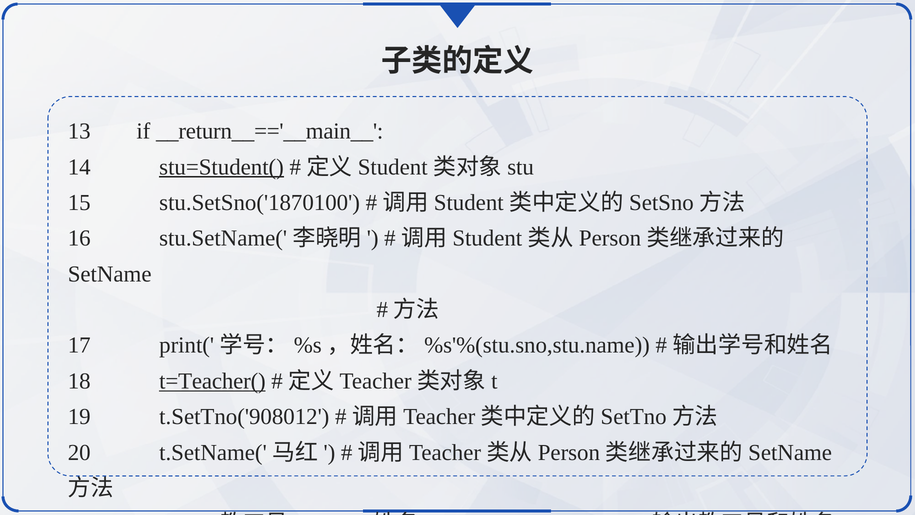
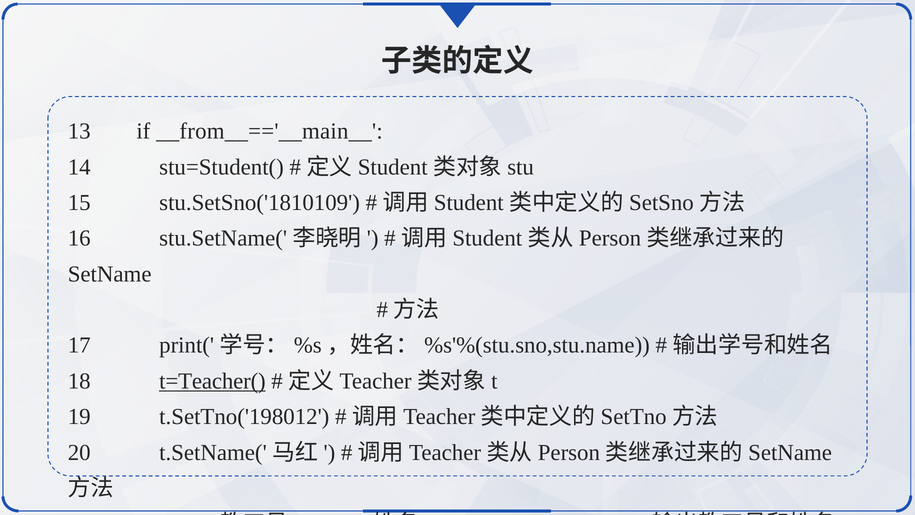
__return__=='__main__: __return__=='__main__ -> __from__=='__main__ (269, 131)
stu=Student( underline: present -> none (222, 167)
stu.SetSno('1870100: stu.SetSno('1870100 -> stu.SetSno('1810109 (260, 203)
t.SetTno('908012: t.SetTno('908012 -> t.SetTno('198012 (244, 417)
